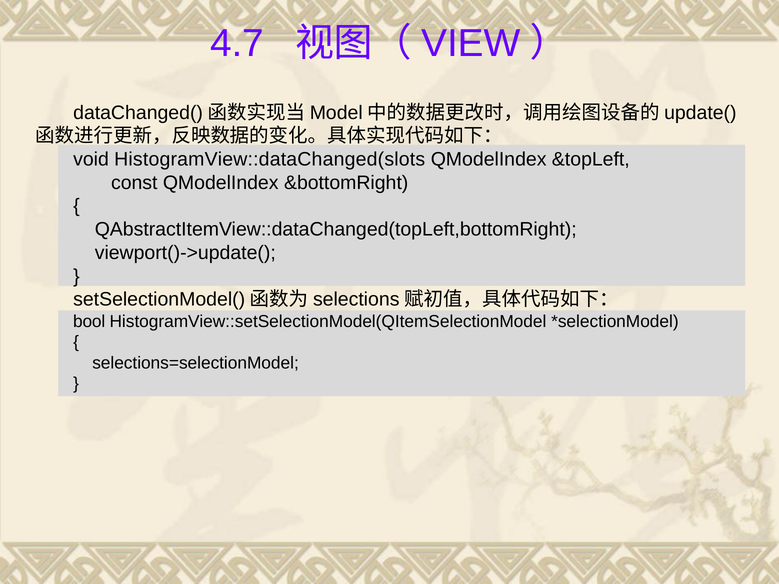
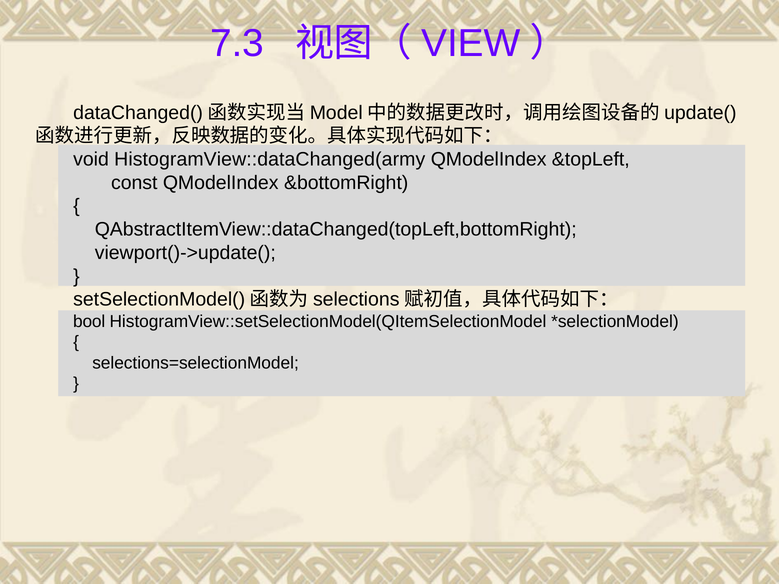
4.7: 4.7 -> 7.3 (237, 43)
HistogramView::dataChanged(slots: HistogramView::dataChanged(slots -> HistogramView::dataChanged(army (270, 159)
